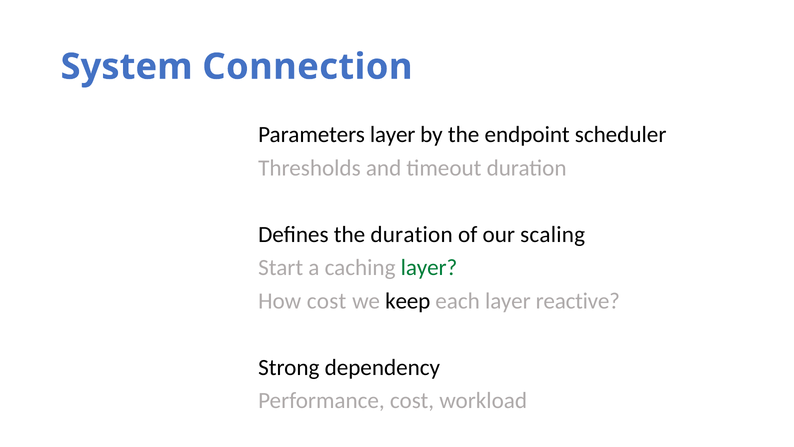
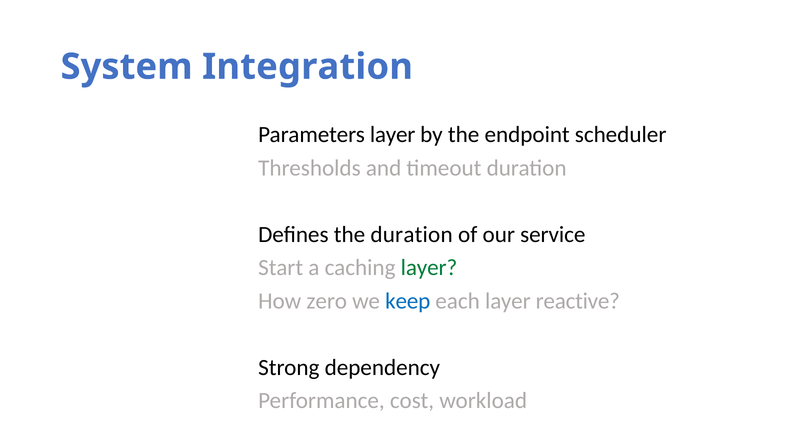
Connection: Connection -> Integration (308, 67)
scaling: scaling -> service (553, 234)
How cost: cost -> zero (327, 301)
keep colour: black -> blue (408, 301)
